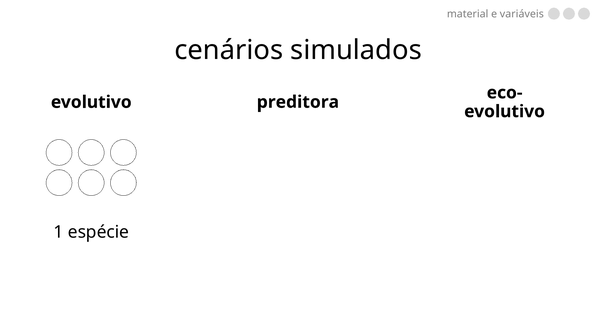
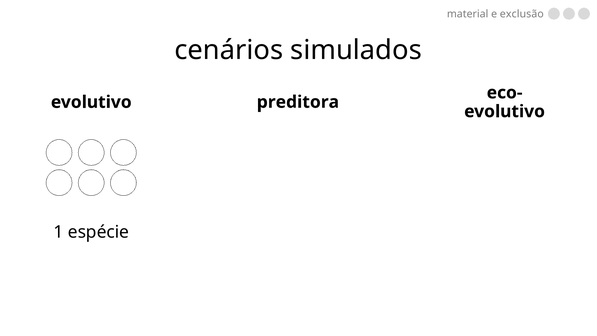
variáveis: variáveis -> exclusão (522, 14)
